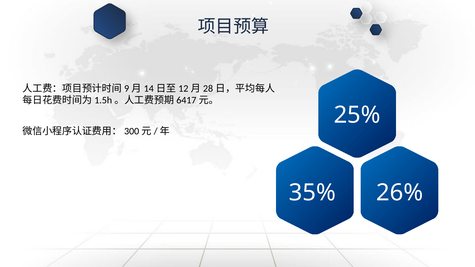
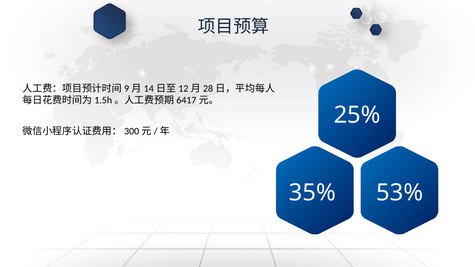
26%: 26% -> 53% (400, 193)
